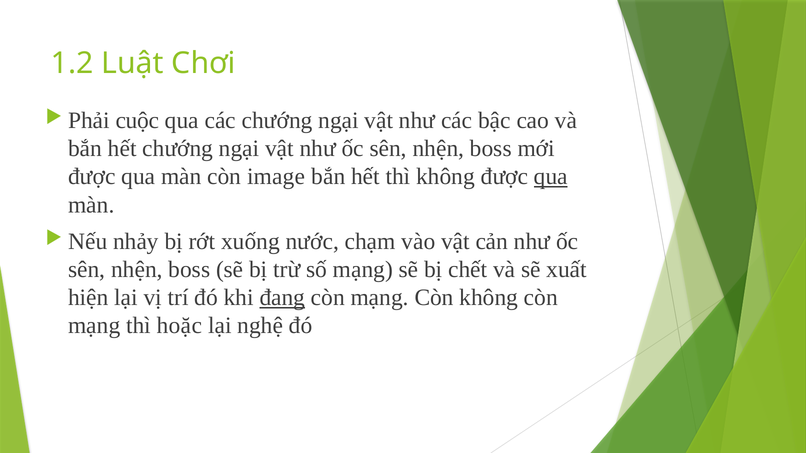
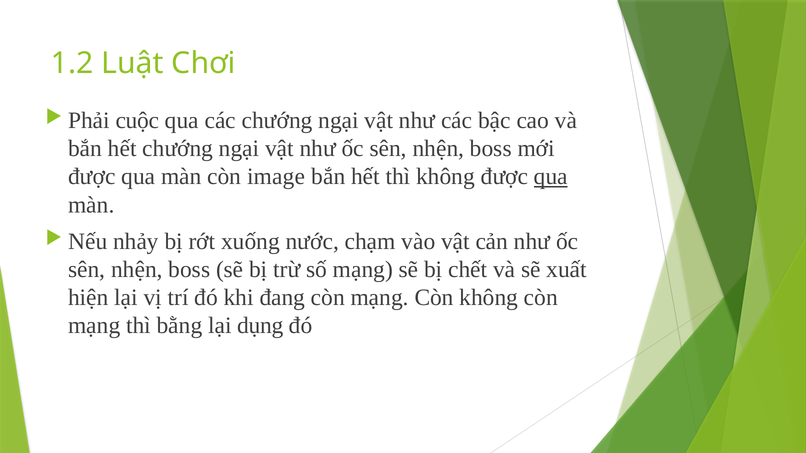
đang underline: present -> none (282, 298)
hoặc: hoặc -> bằng (180, 326)
nghệ: nghệ -> dụng (260, 326)
